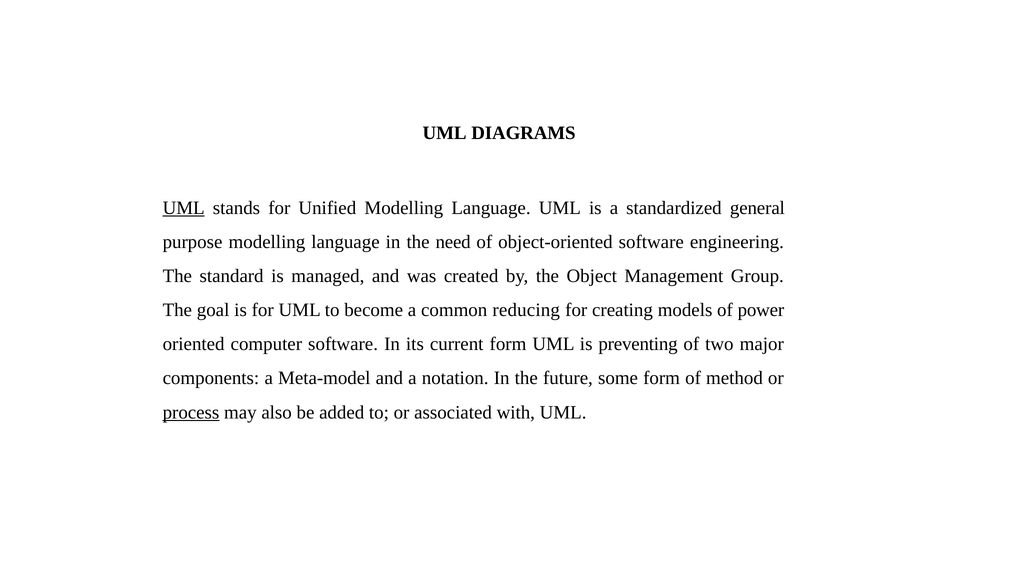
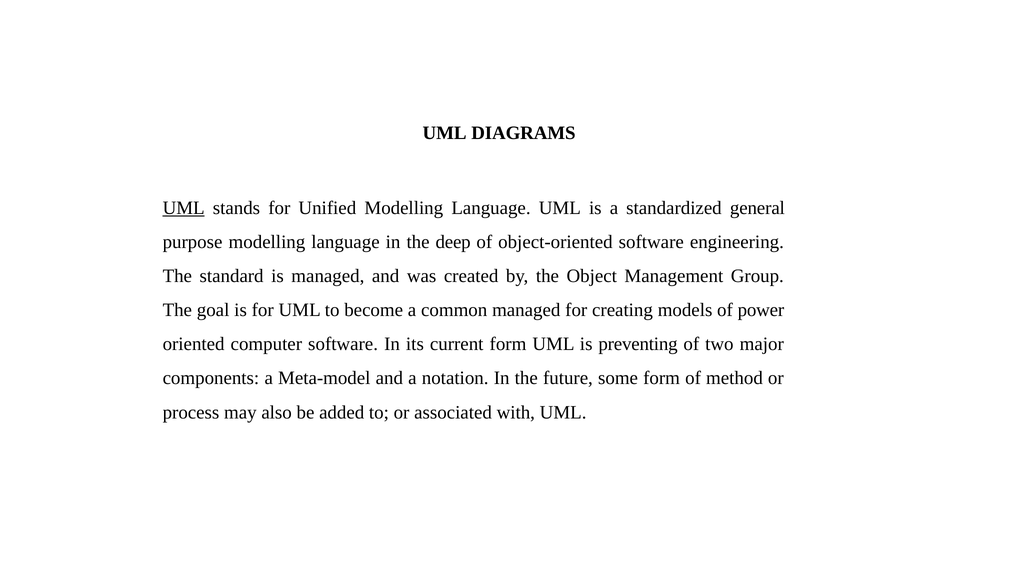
need: need -> deep (453, 242)
common reducing: reducing -> managed (526, 310)
process underline: present -> none (191, 412)
